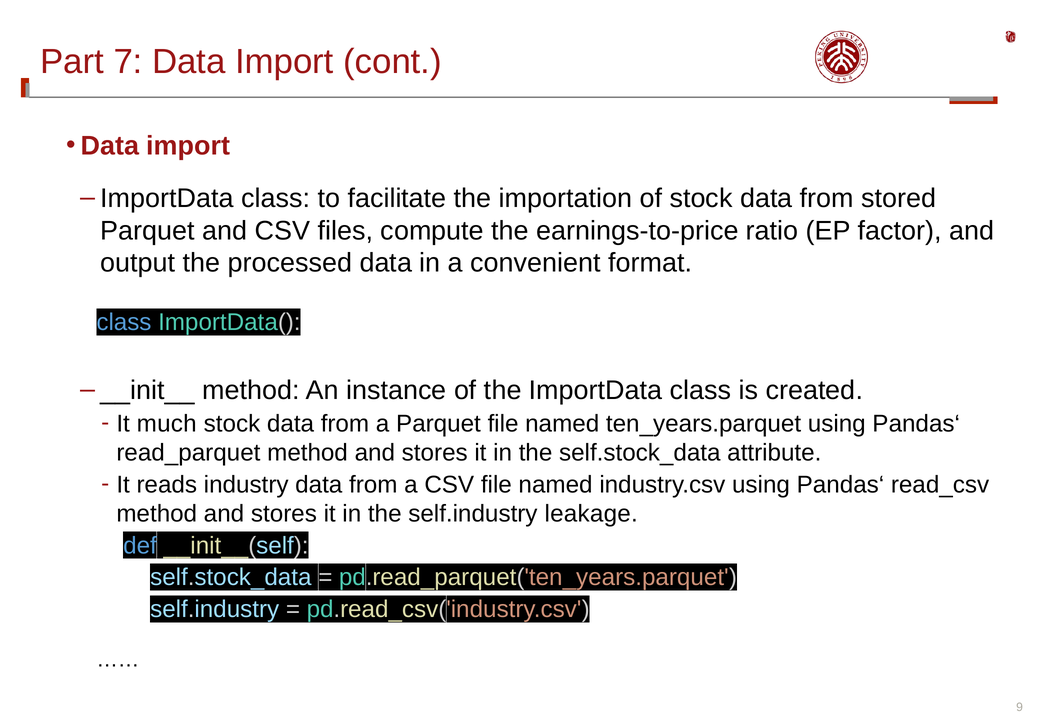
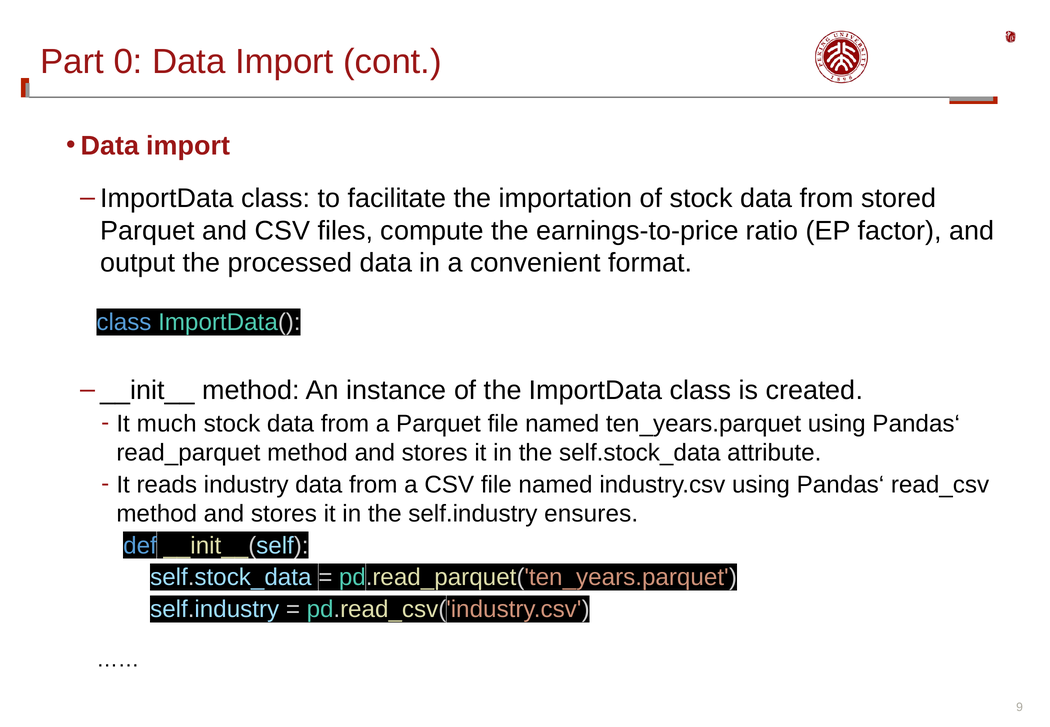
7: 7 -> 0 (128, 62)
leakage: leakage -> ensures (591, 514)
